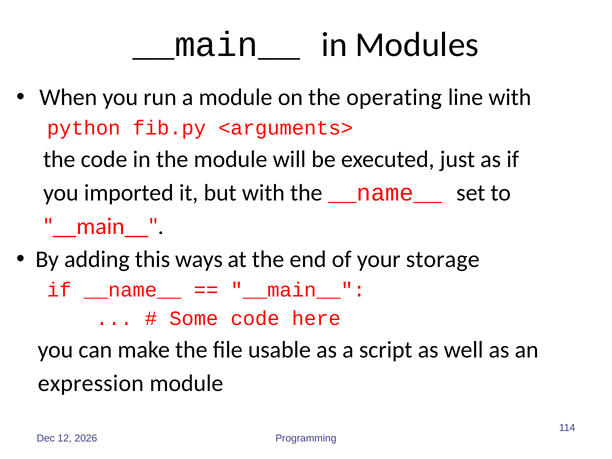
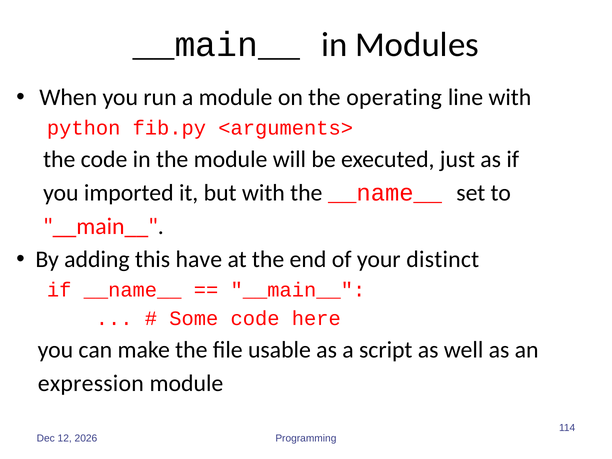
ways: ways -> have (199, 260)
storage: storage -> distinct (443, 260)
